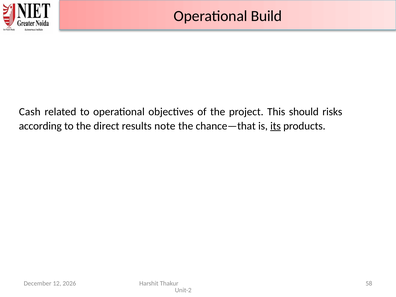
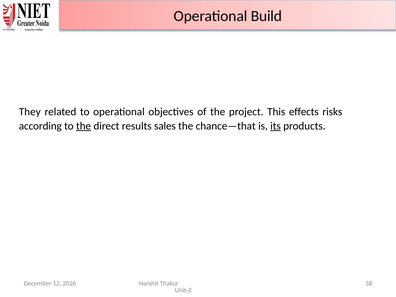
Cash: Cash -> They (30, 112)
should: should -> effects (304, 112)
the underline: none -> present (84, 126)
note: note -> sales (165, 126)
